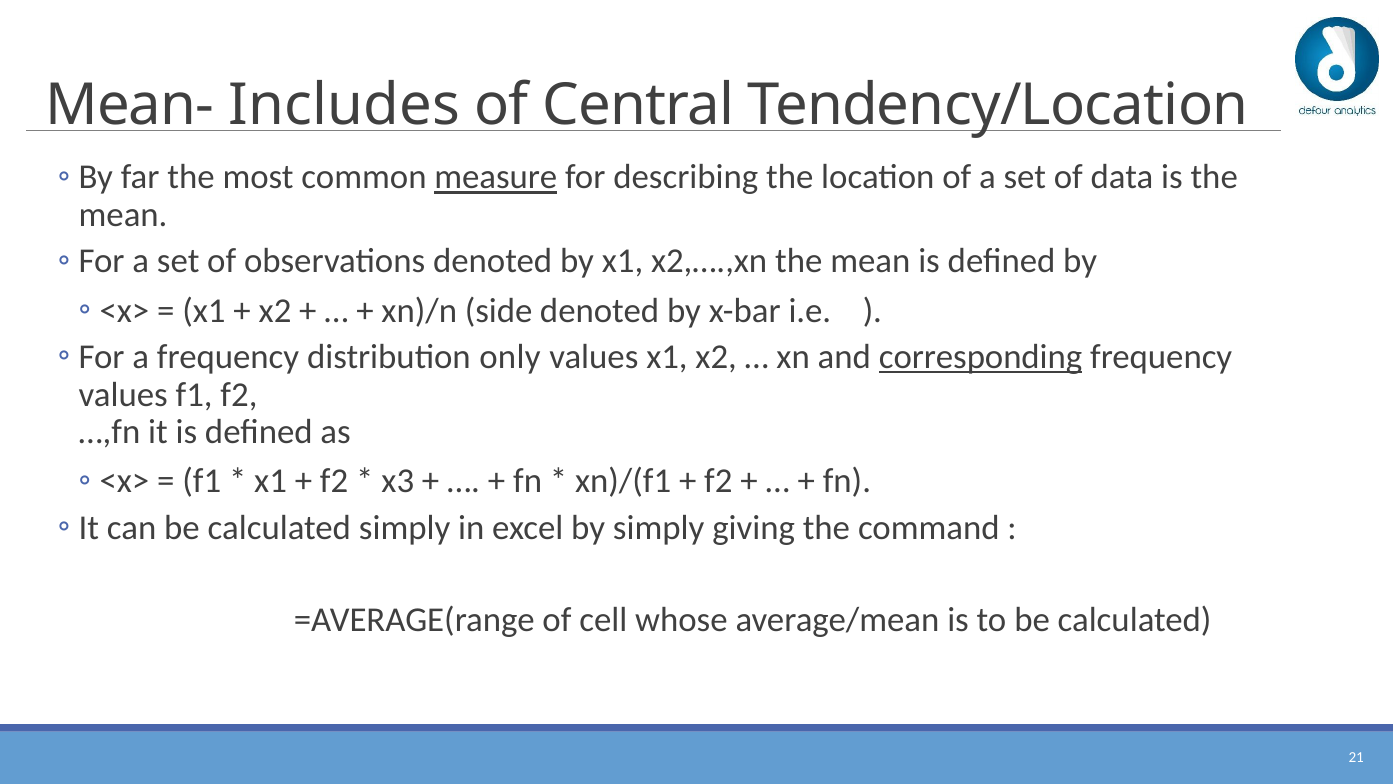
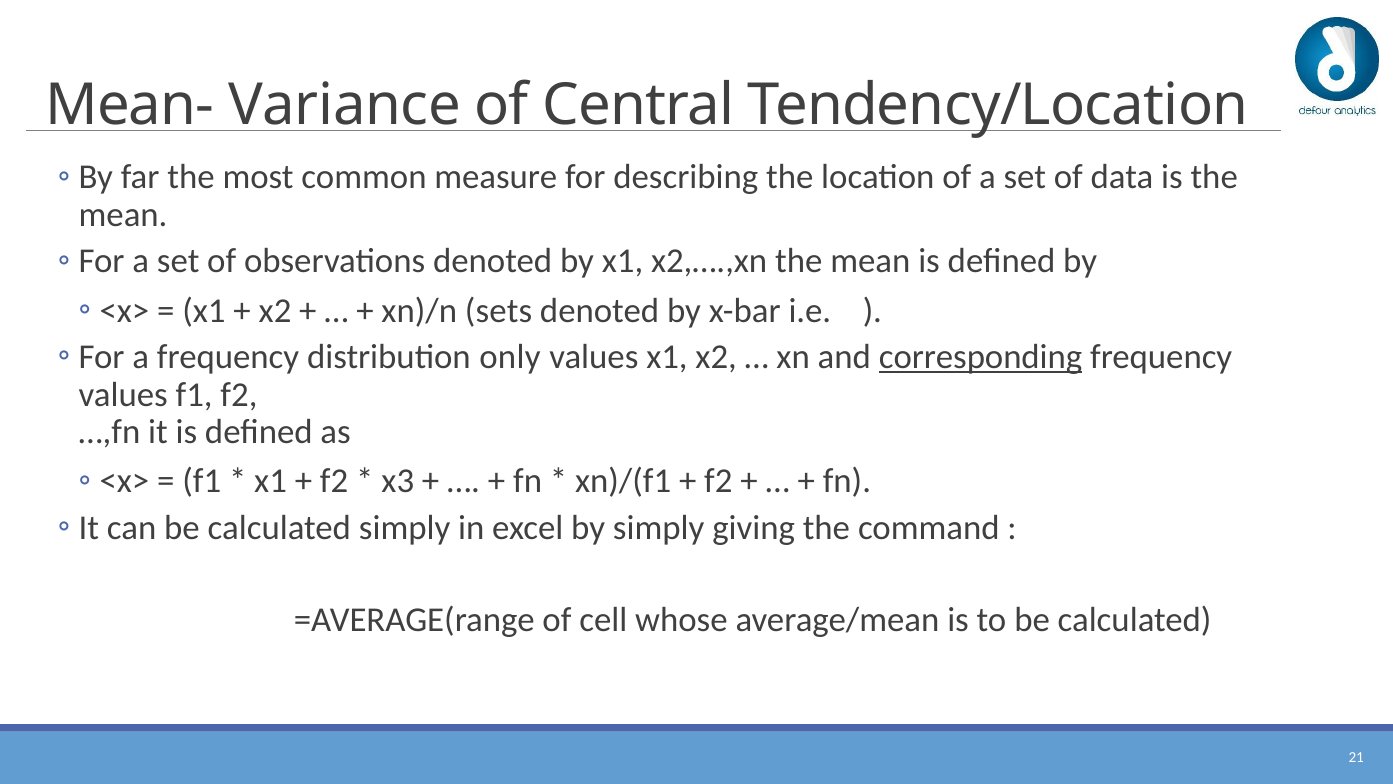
Includes: Includes -> Variance (345, 105)
measure underline: present -> none (496, 177)
side: side -> sets (499, 310)
